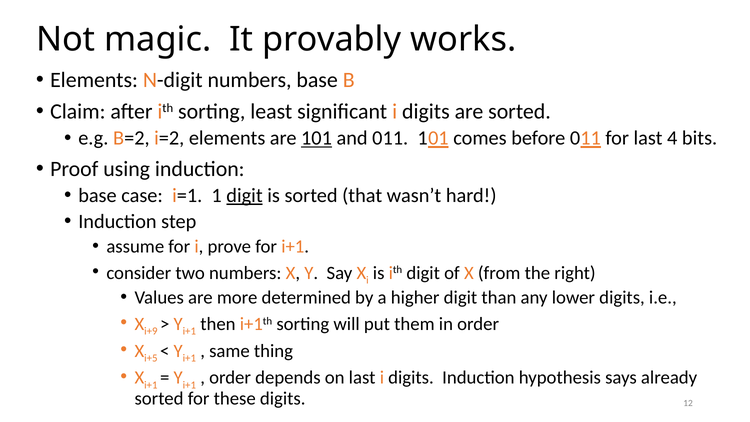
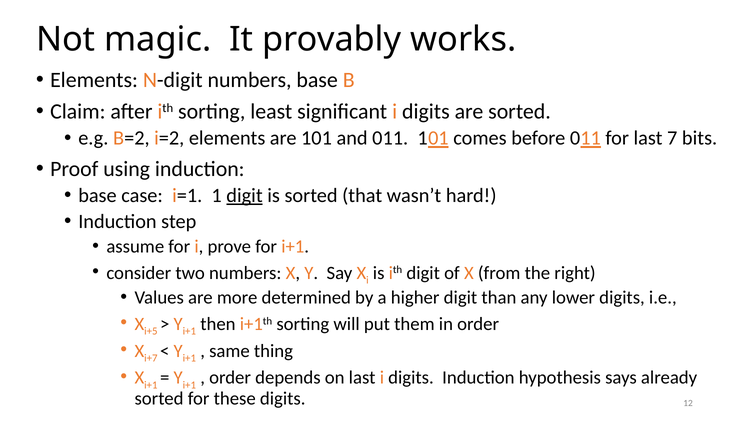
101 underline: present -> none (317, 138)
4: 4 -> 7 (672, 138)
i+9: i+9 -> i+5 (151, 331)
i+5: i+5 -> i+7 (151, 358)
